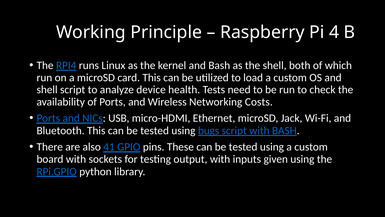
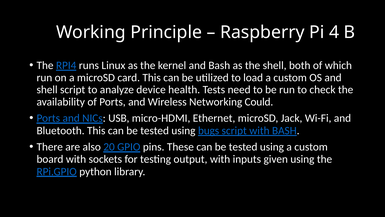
Costs: Costs -> Could (259, 102)
41: 41 -> 20 (109, 147)
